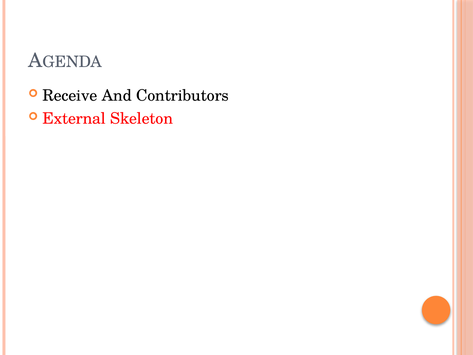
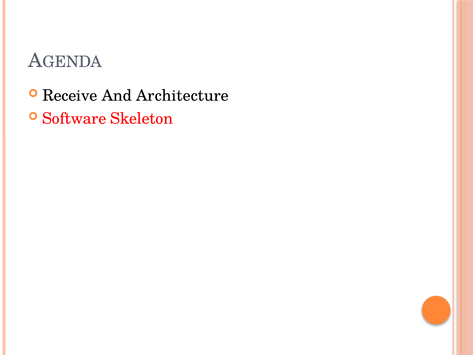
Contributors: Contributors -> Architecture (182, 96)
External: External -> Software (74, 119)
